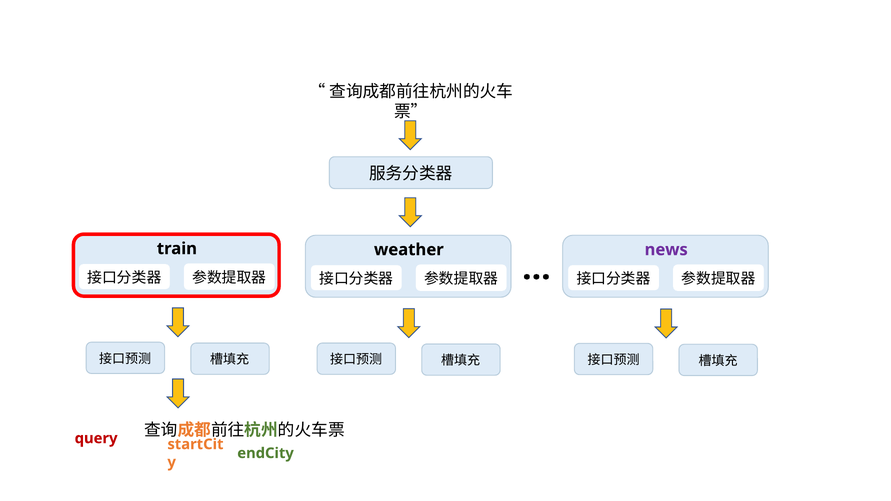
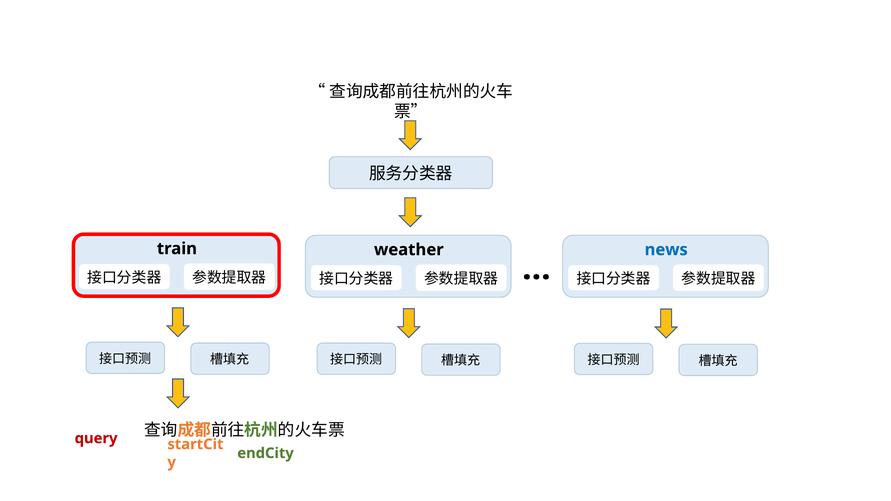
news colour: purple -> blue (666, 250)
